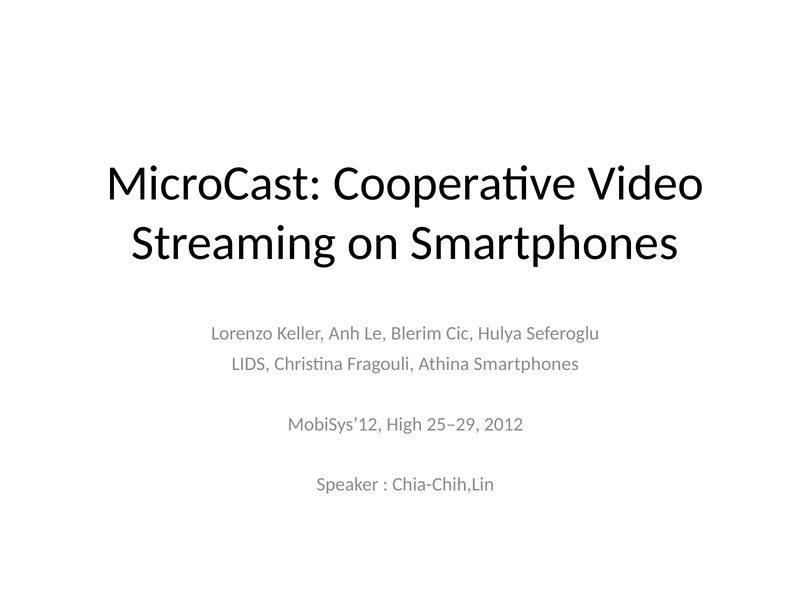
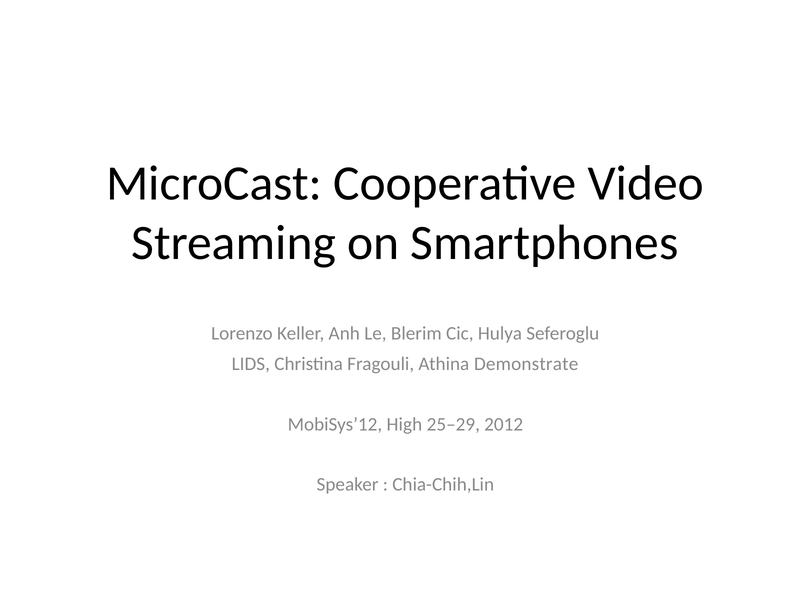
Athina Smartphones: Smartphones -> Demonstrate (526, 364)
